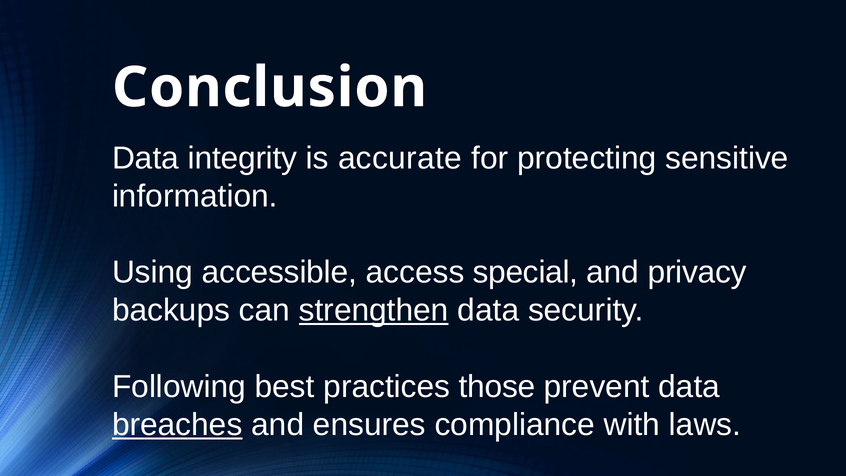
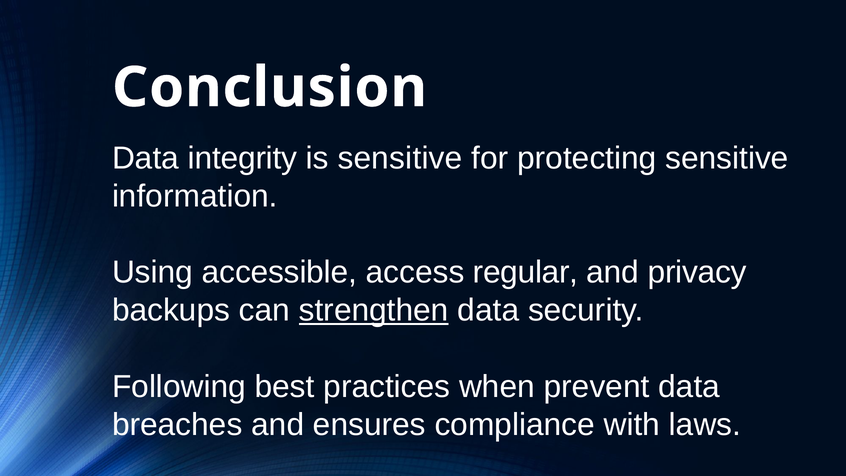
is accurate: accurate -> sensitive (400, 158)
special: special -> regular (525, 272)
those: those -> when (497, 387)
breaches underline: present -> none (177, 425)
